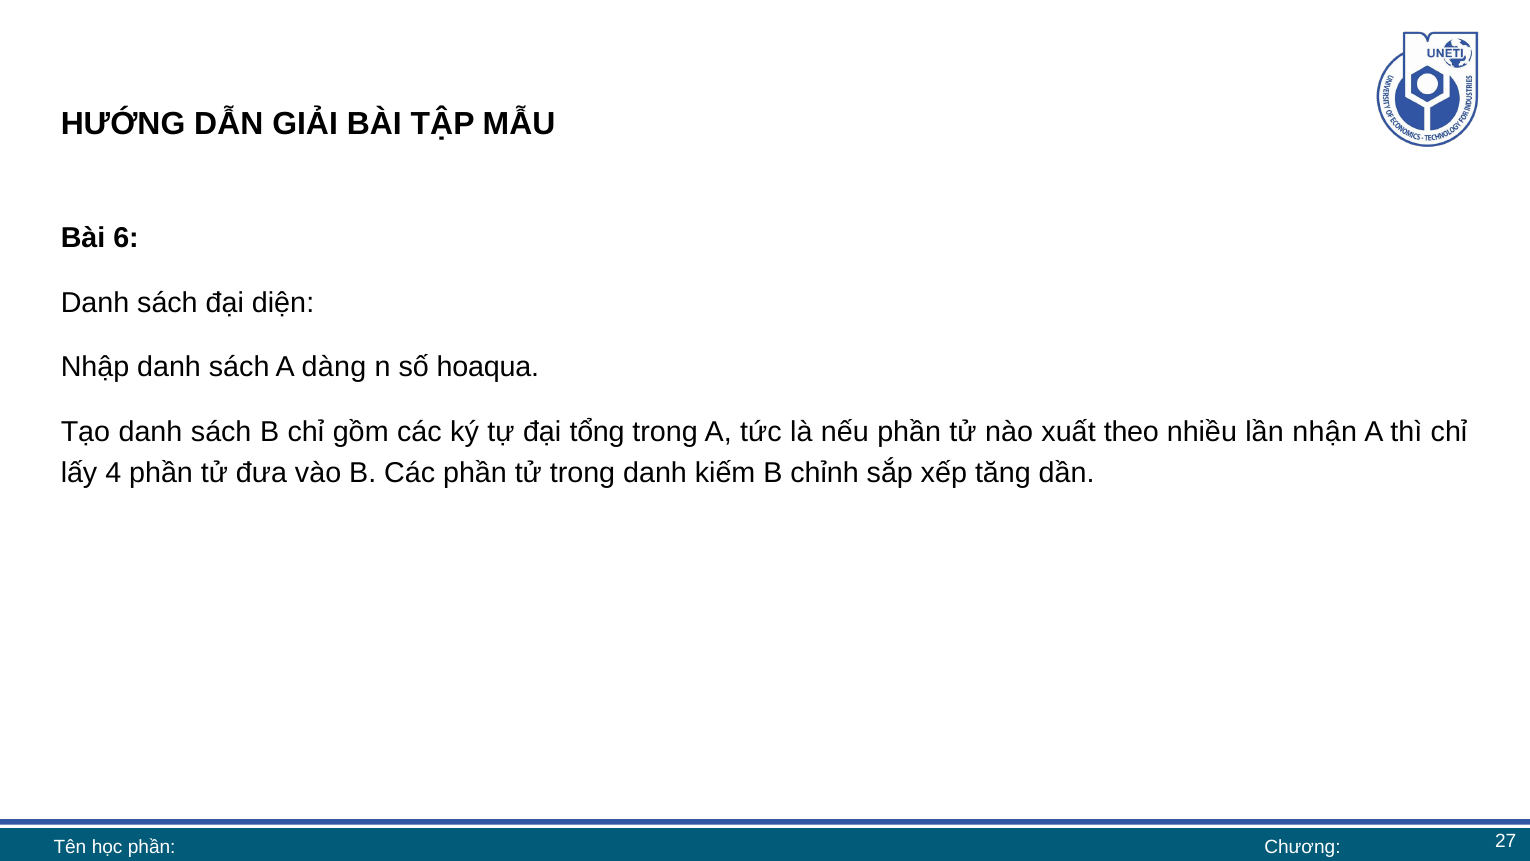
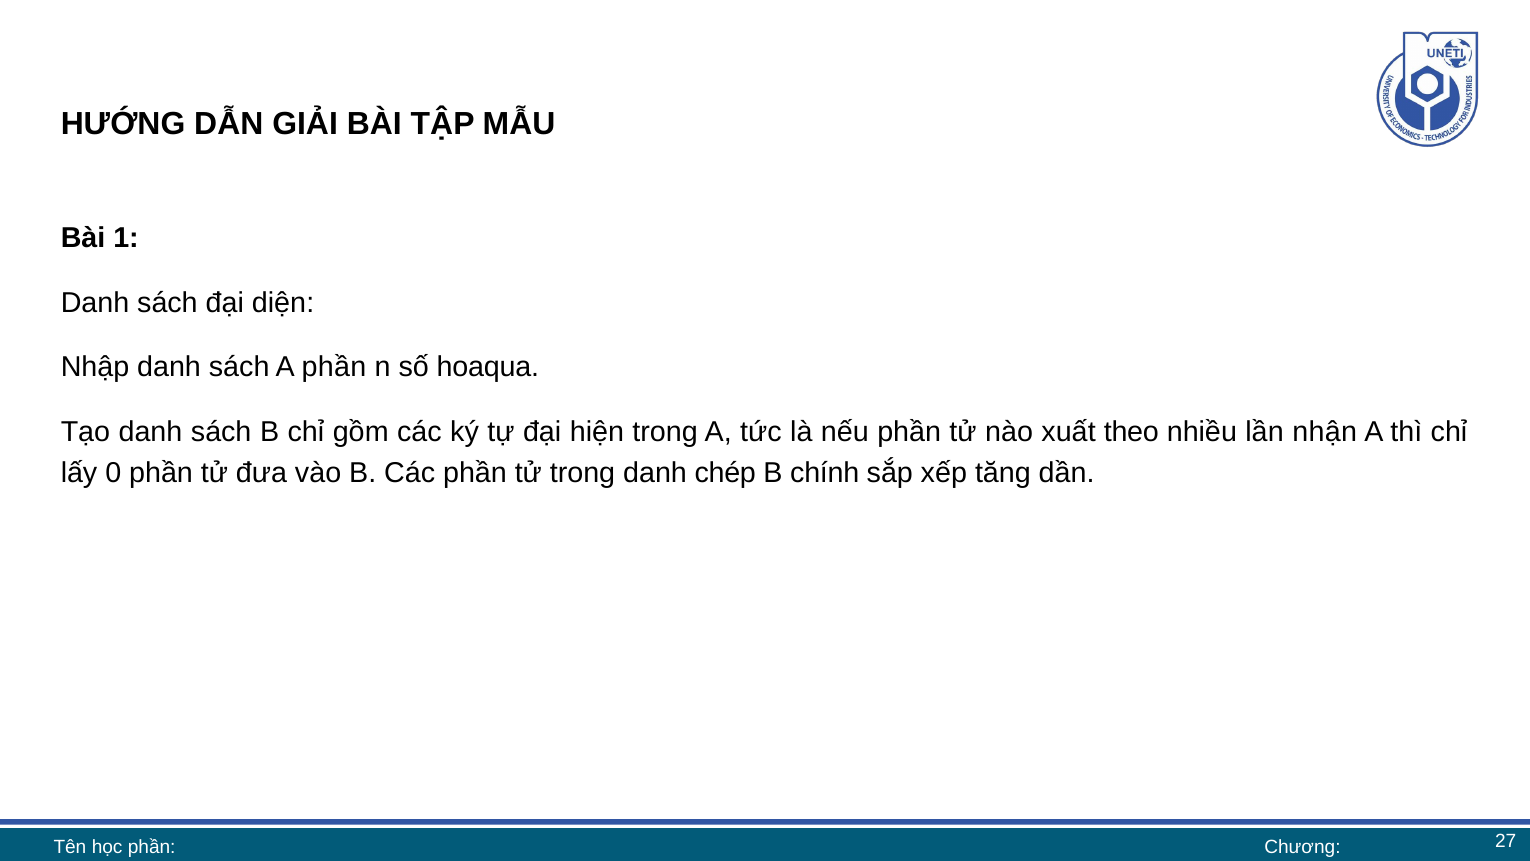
6: 6 -> 1 (126, 238)
A dàng: dàng -> phần (334, 367)
tổng: tổng -> hiện (597, 431)
4: 4 -> 0 (113, 473)
kiếm: kiếm -> chép (725, 473)
chỉnh: chỉnh -> chính (825, 473)
